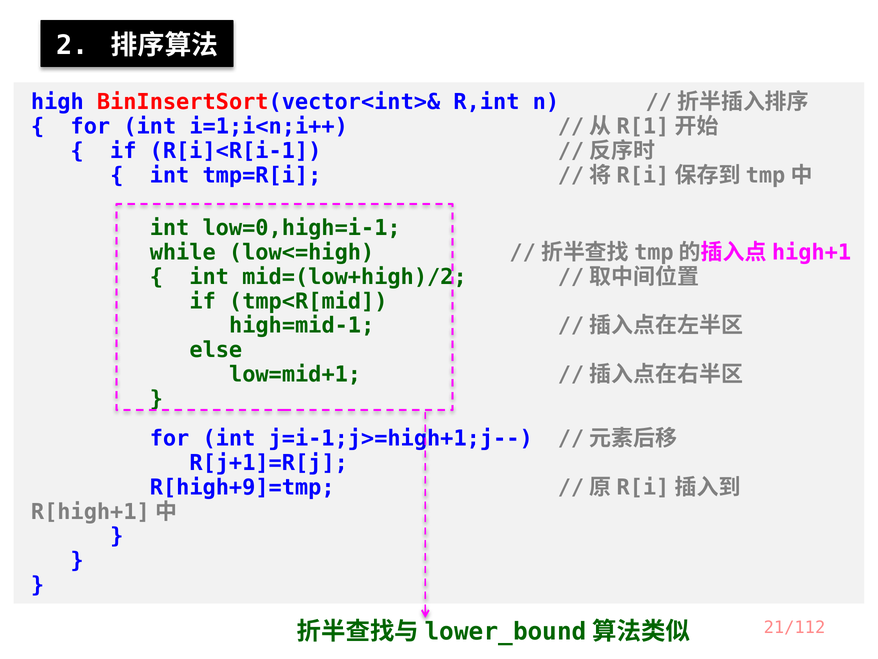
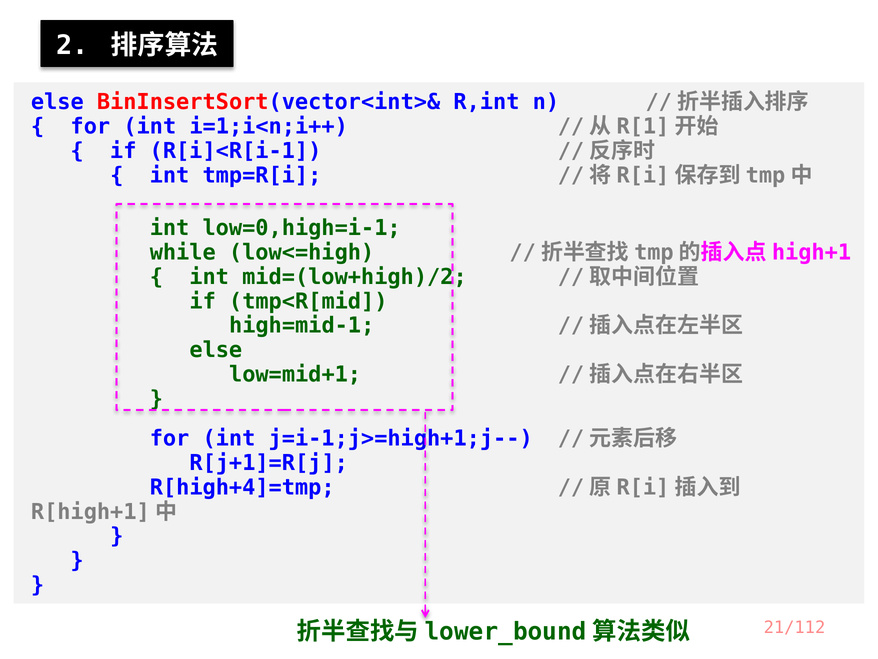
high: high -> else (57, 102)
R[high+9]=tmp: R[high+9]=tmp -> R[high+4]=tmp (242, 487)
